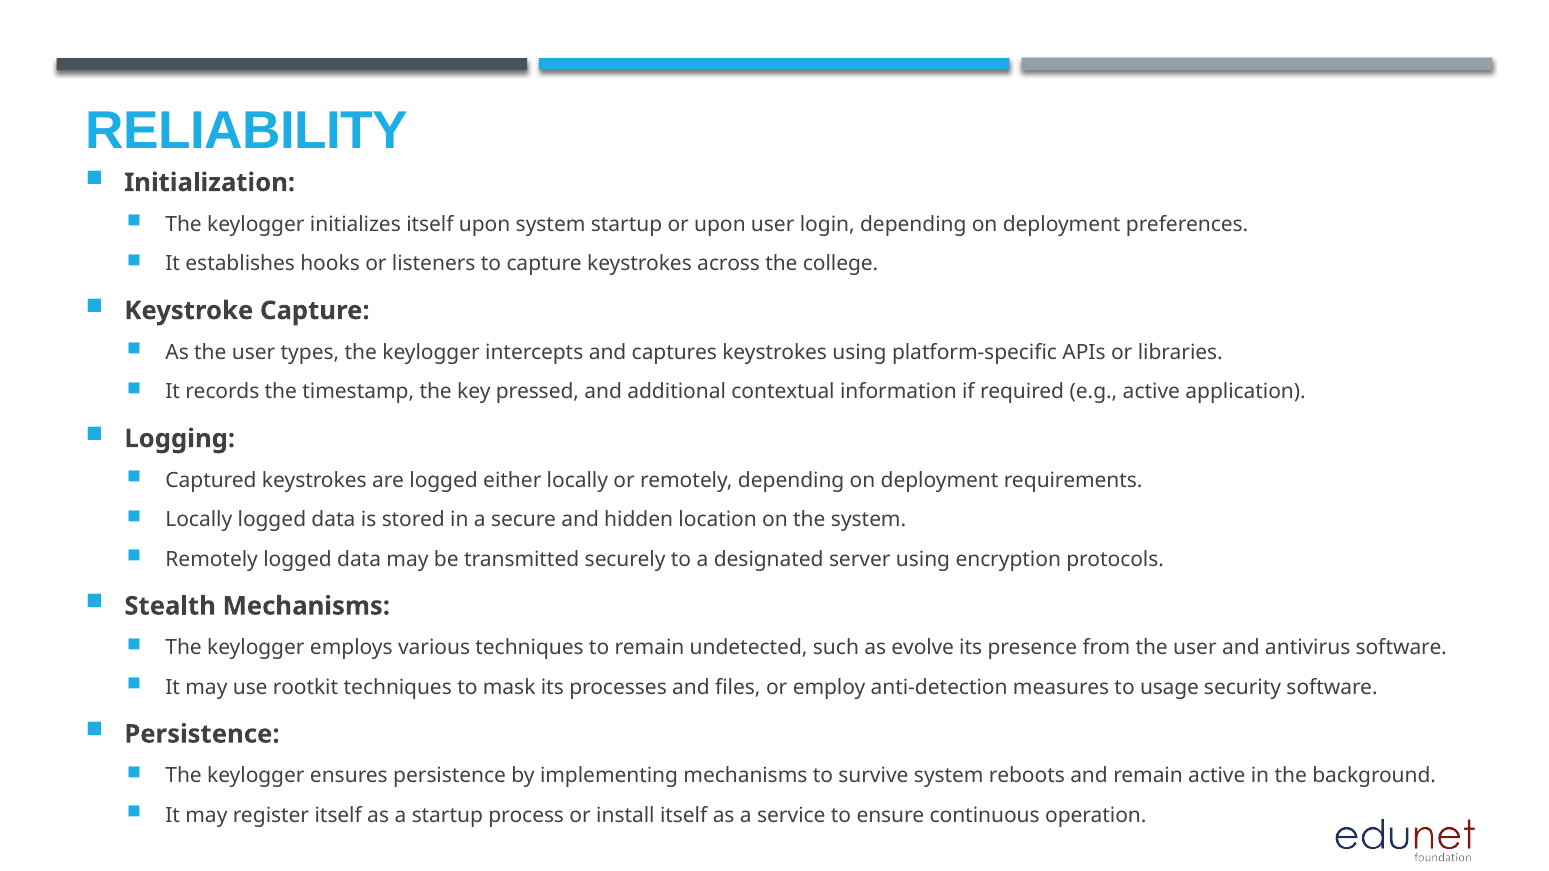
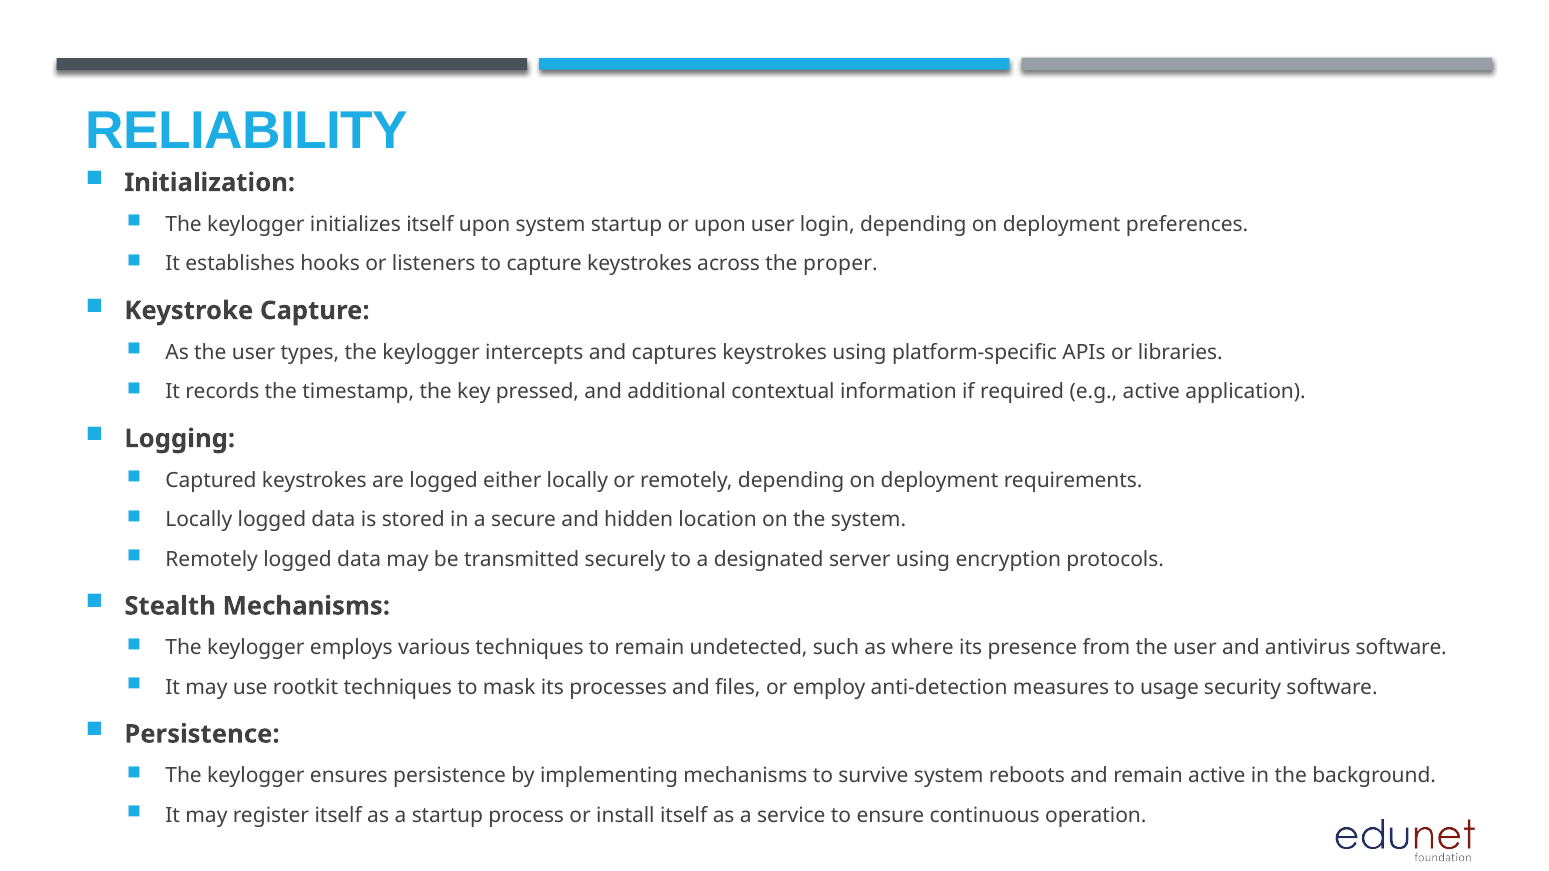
college: college -> proper (841, 264)
evolve: evolve -> where (923, 648)
